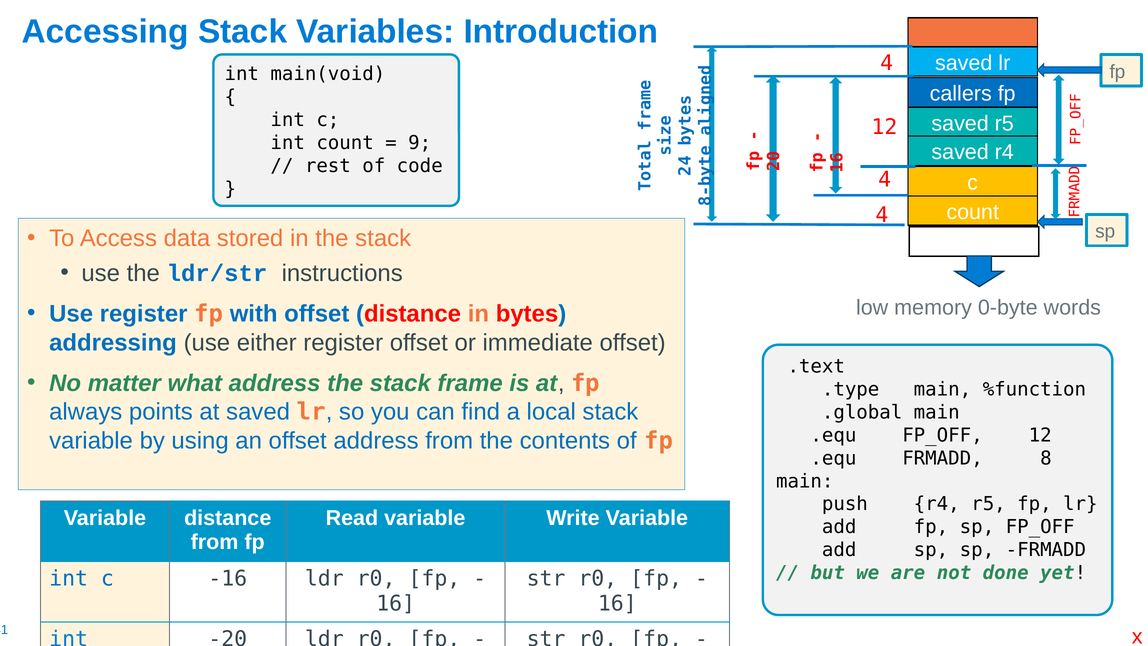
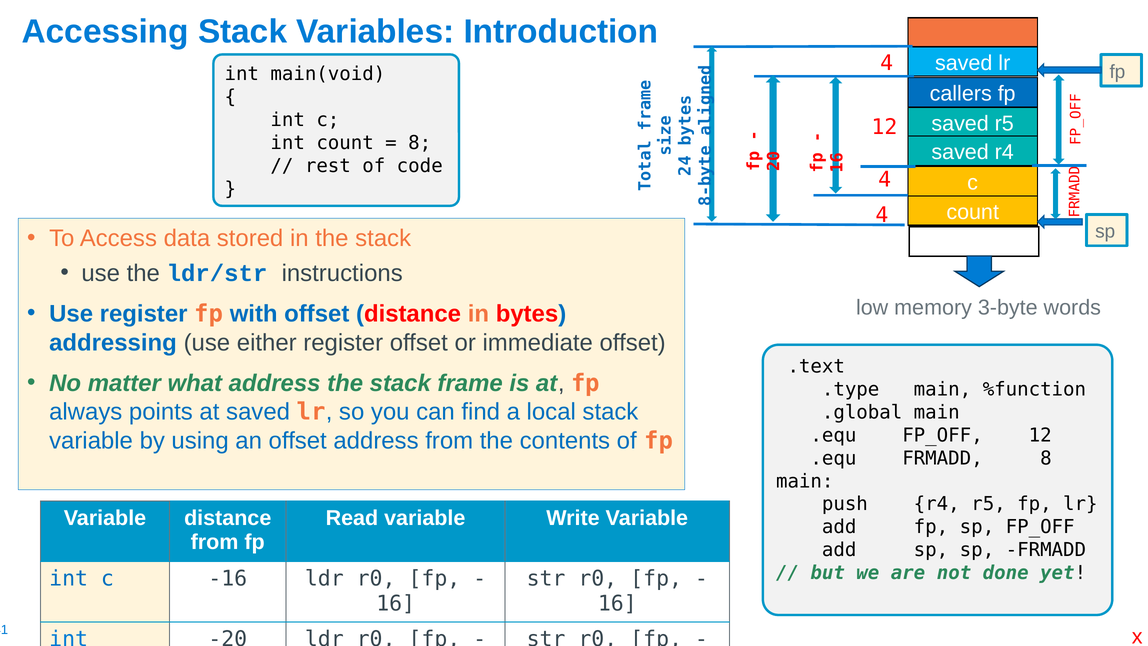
9: 9 -> 8 (420, 143)
0-byte: 0-byte -> 3-byte (1008, 308)
